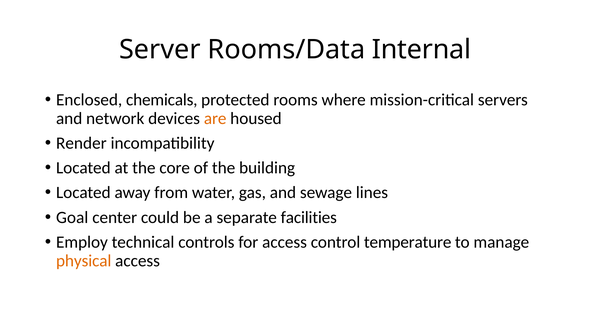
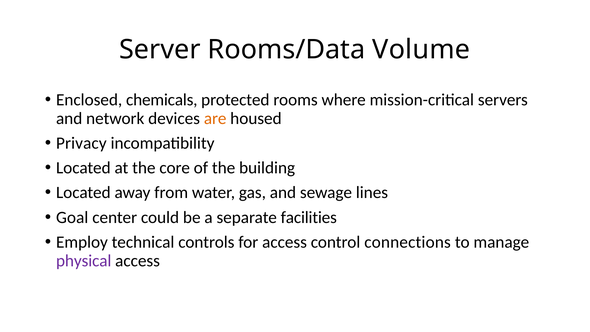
Internal: Internal -> Volume (421, 50)
Render: Render -> Privacy (81, 143)
temperature: temperature -> connections (408, 242)
physical colour: orange -> purple (84, 261)
